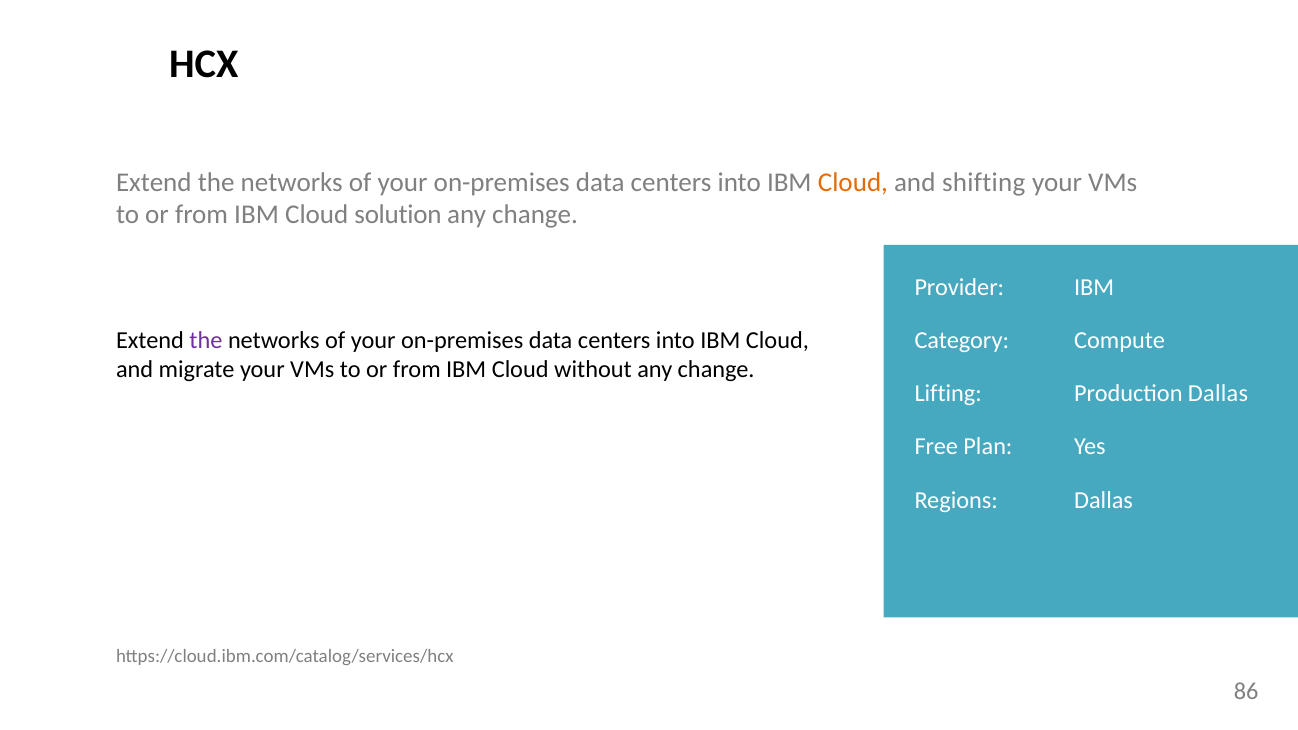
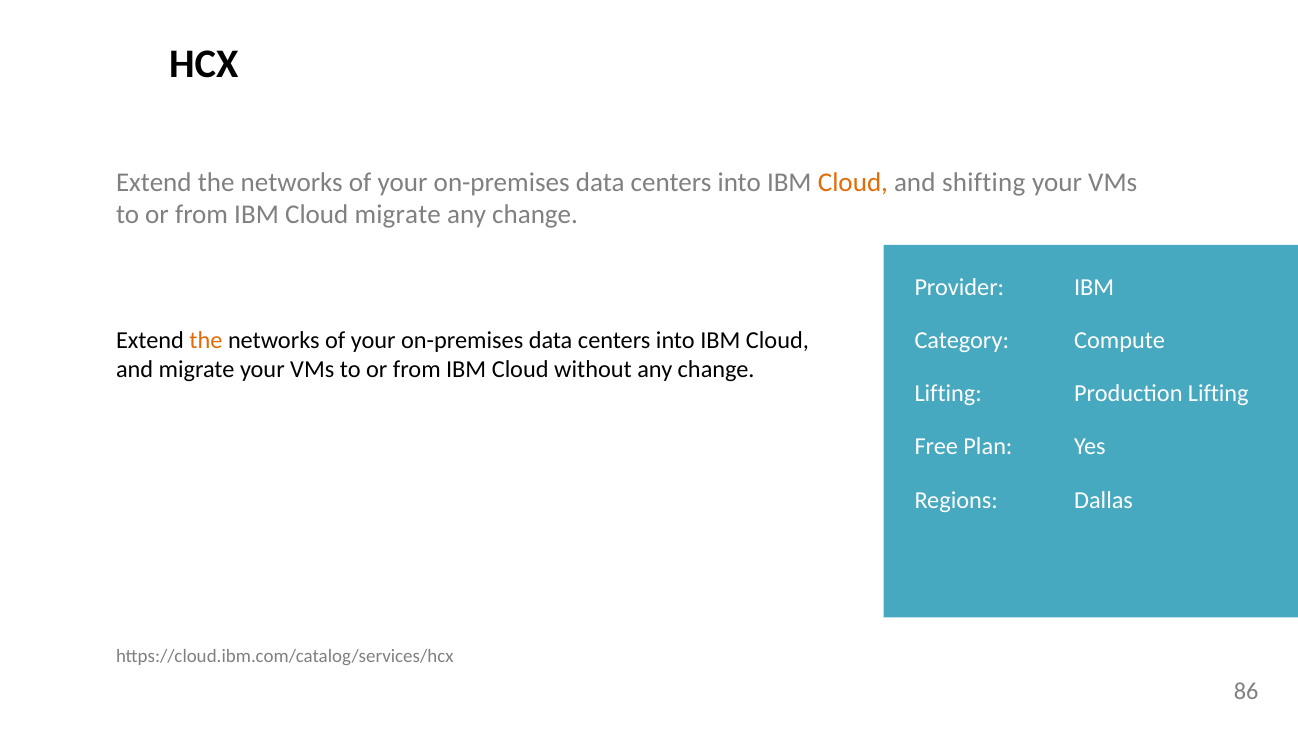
Cloud solution: solution -> migrate (398, 215)
the colour: purple -> orange (206, 340)
Production Dallas: Dallas -> Lifting (1218, 394)
